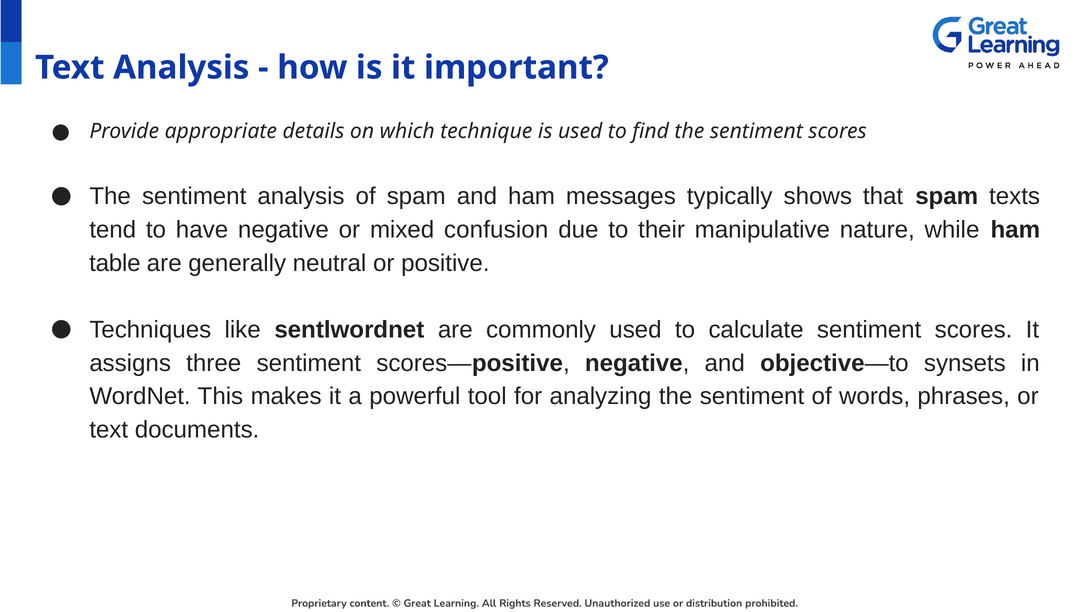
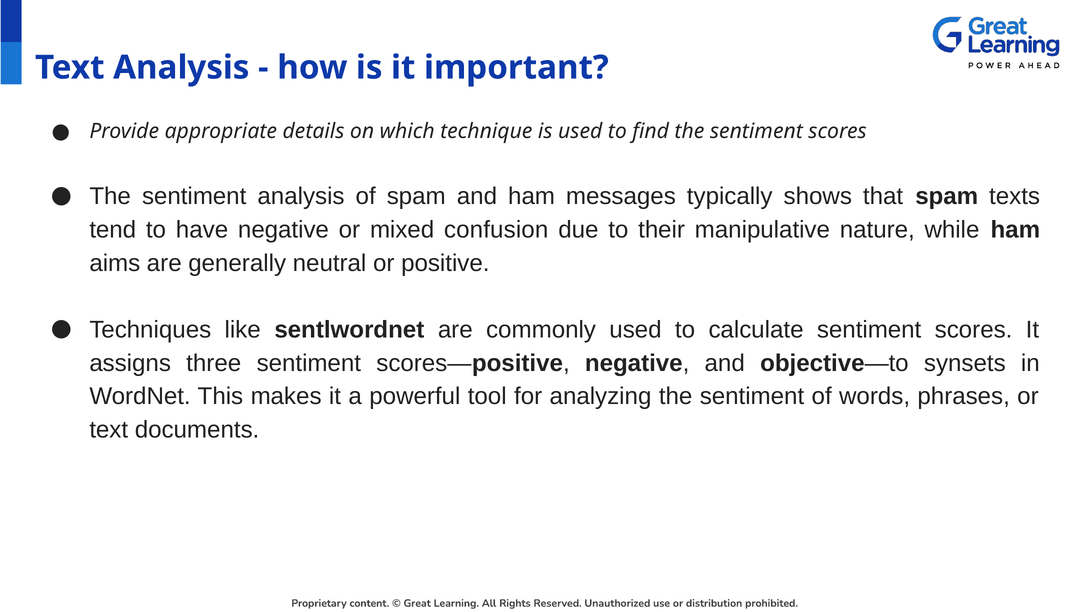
table: table -> aims (115, 263)
